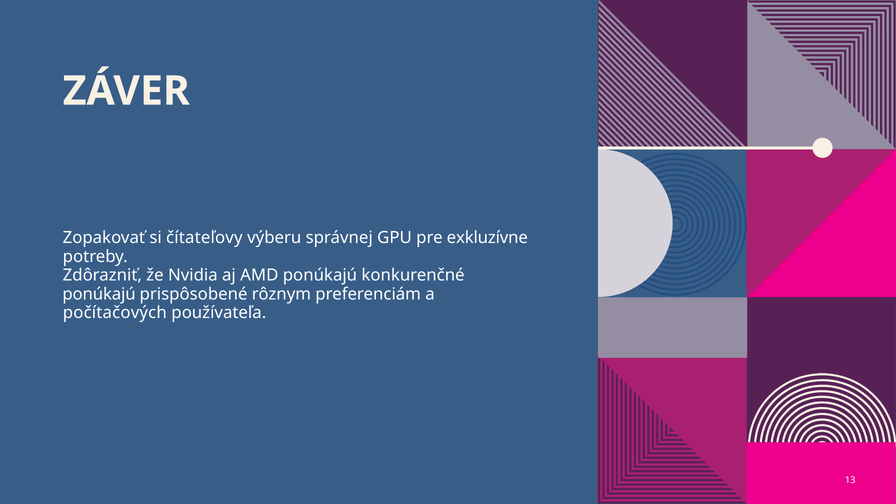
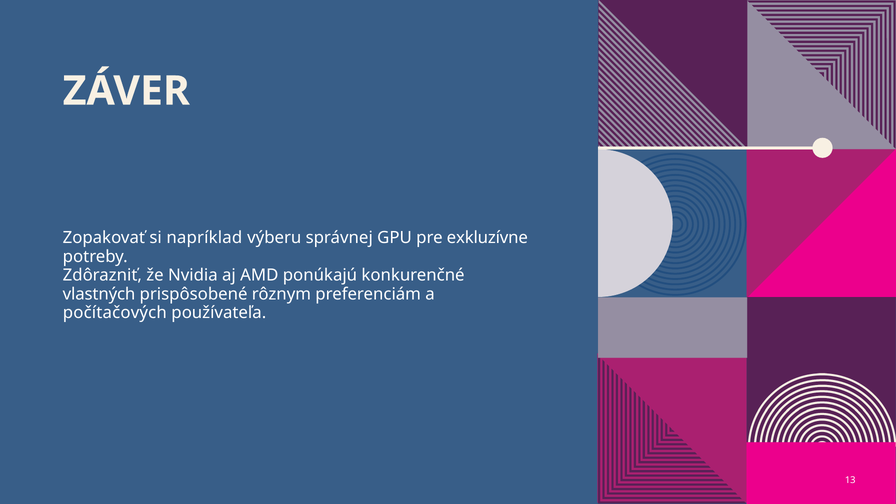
čítateľovy: čítateľovy -> napríklad (204, 238)
ponúkajú: ponúkajú -> vlastných (99, 294)
